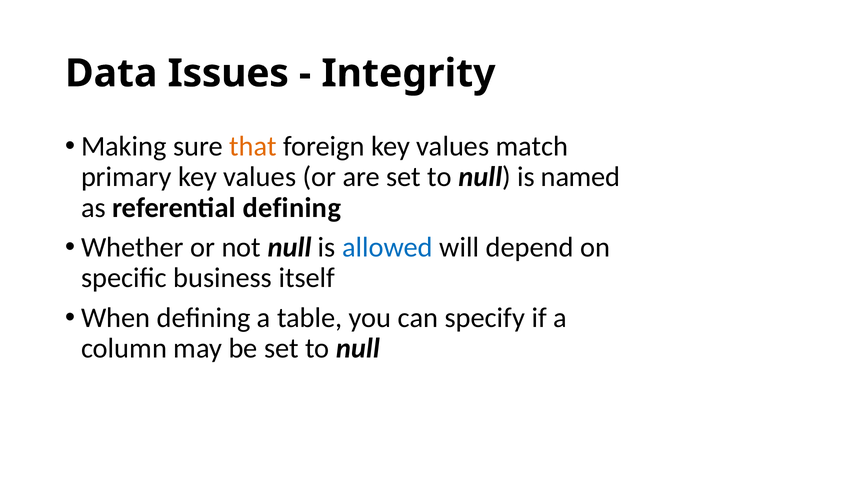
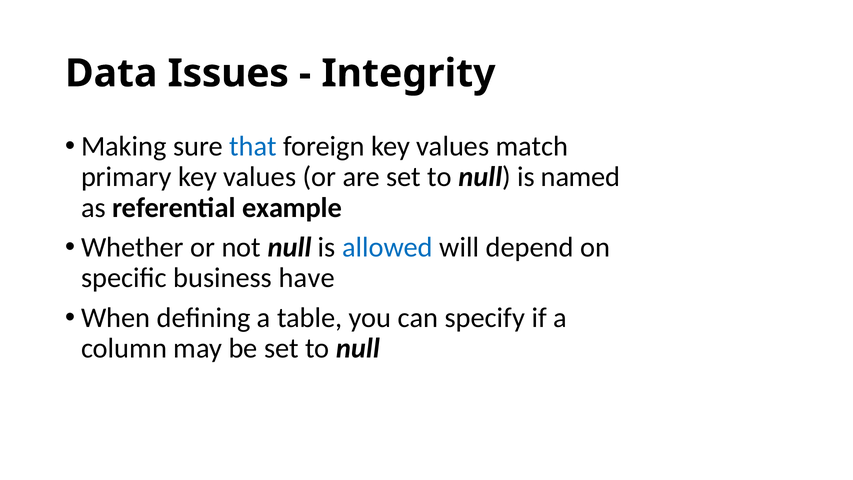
that colour: orange -> blue (253, 146)
referential defining: defining -> example (292, 208)
itself: itself -> have (307, 278)
